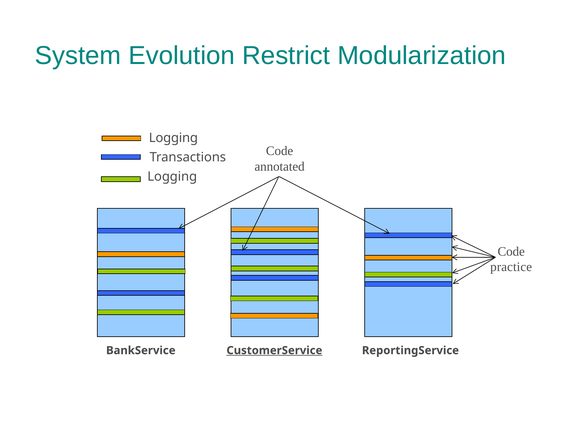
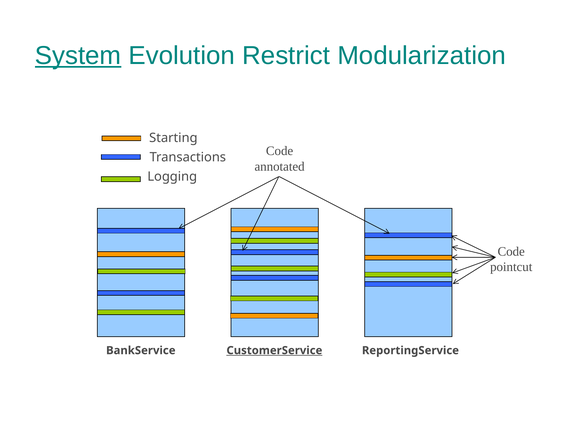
System underline: none -> present (78, 56)
Logging: Logging -> Starting (173, 138)
practice: practice -> pointcut (511, 267)
